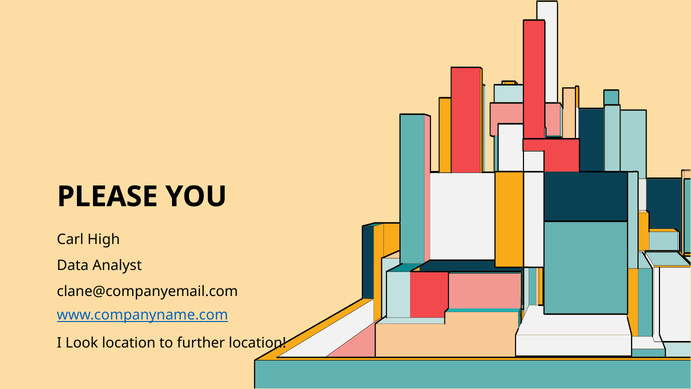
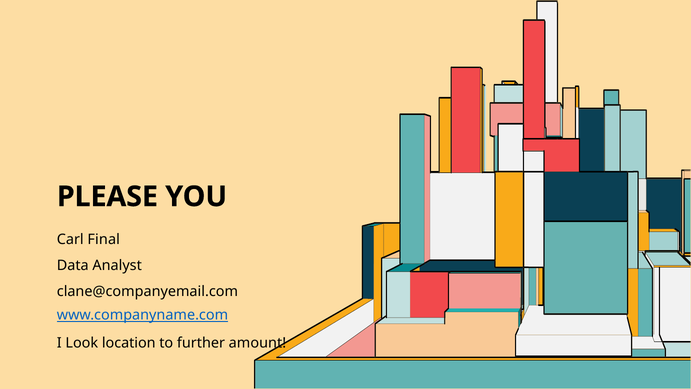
High: High -> Final (104, 239)
further location: location -> amount (257, 343)
